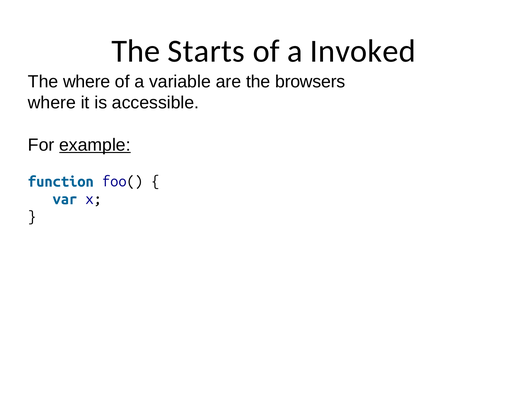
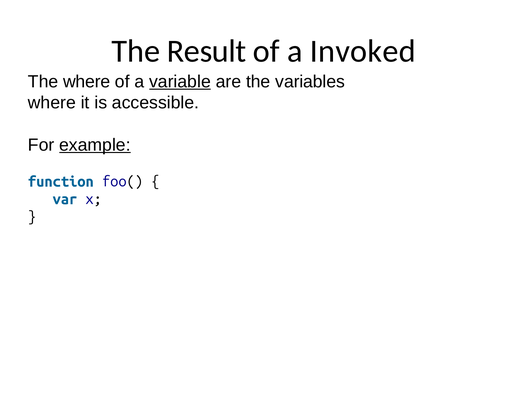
Starts: Starts -> Result (207, 51)
variable underline: none -> present (180, 82)
browsers: browsers -> variables (310, 82)
